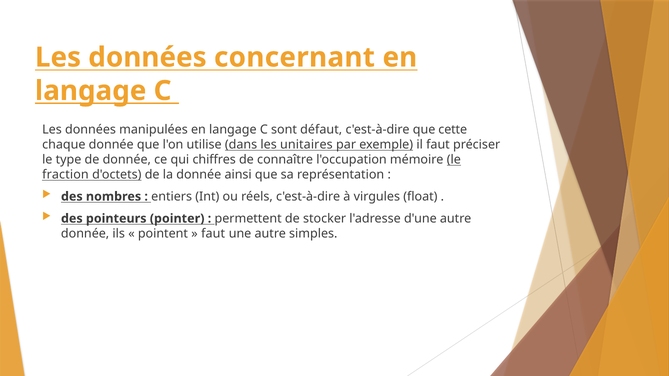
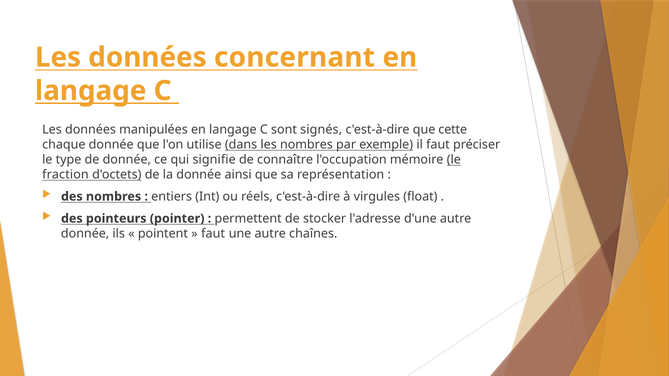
défaut: défaut -> signés (321, 129)
les unitaires: unitaires -> nombres (306, 145)
chiffres: chiffres -> signifie (214, 160)
simples: simples -> chaînes (313, 234)
